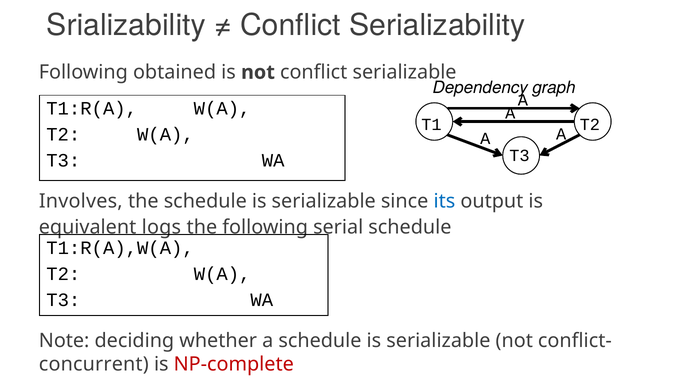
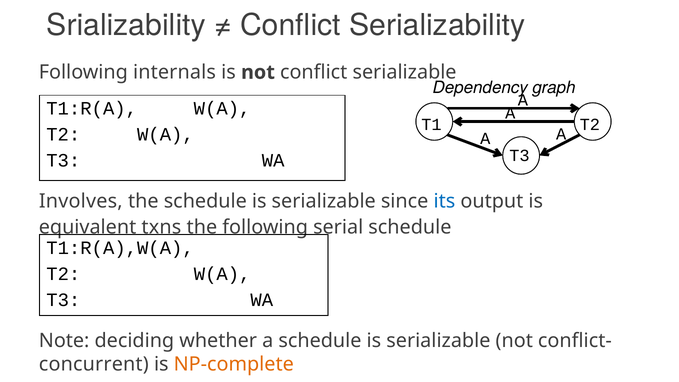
obtained: obtained -> internals (174, 72)
logs: logs -> txns (161, 227)
NP-complete colour: red -> orange (234, 364)
